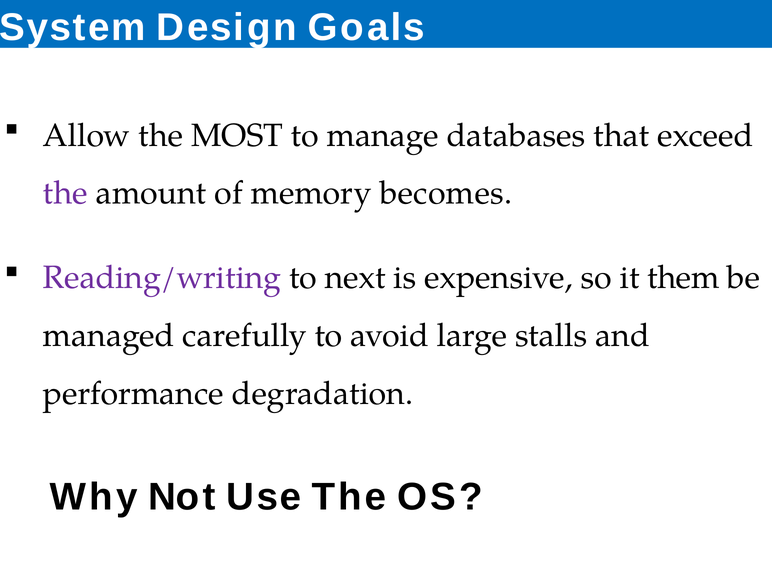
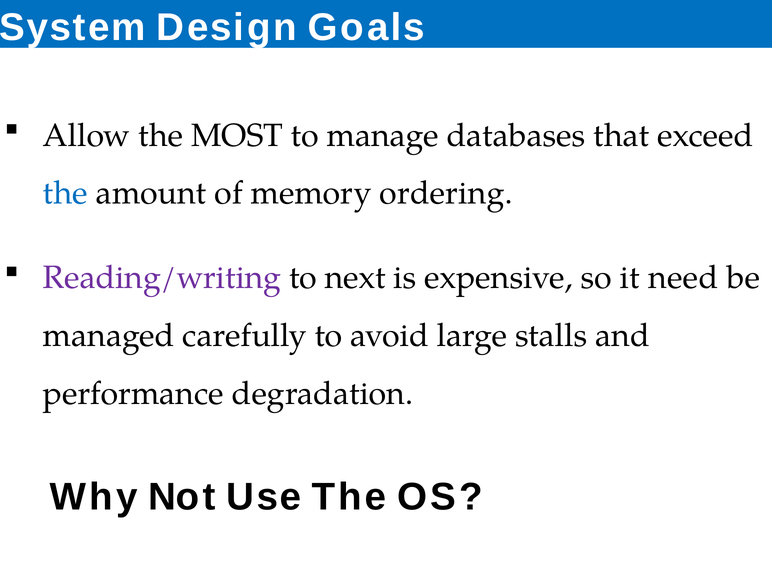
the colour: purple -> blue (65, 193)
becomes: becomes -> ordering (446, 193)
them: them -> need (683, 278)
